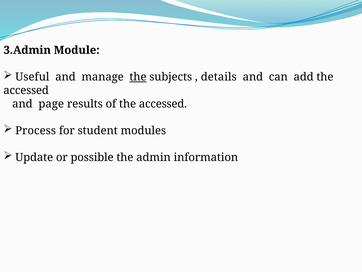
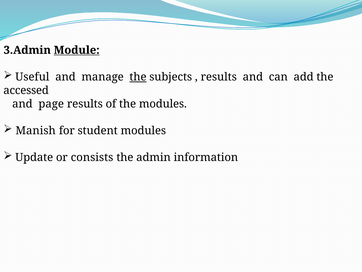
Module underline: none -> present (77, 50)
details: details -> results (219, 77)
of the accessed: accessed -> modules (163, 104)
Process: Process -> Manish (36, 130)
possible: possible -> consists (92, 157)
